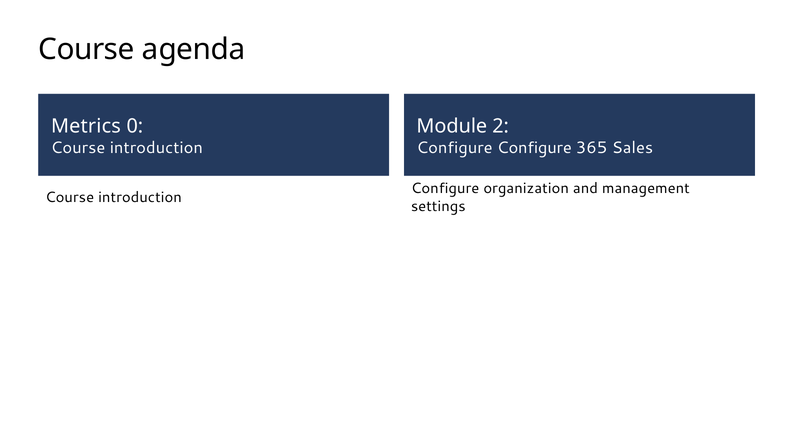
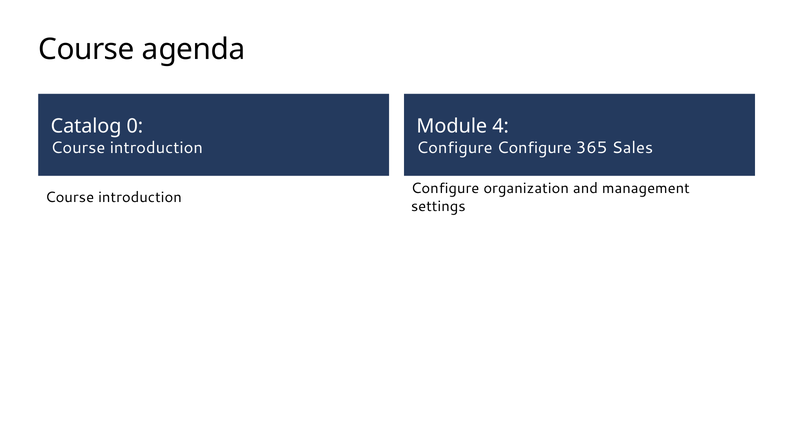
Metrics: Metrics -> Catalog (86, 126)
2: 2 -> 4 (501, 126)
